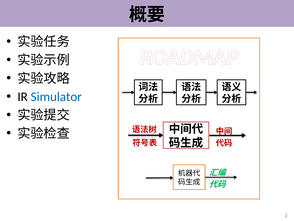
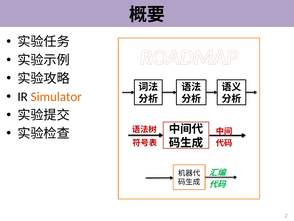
Simulator colour: blue -> orange (56, 97)
